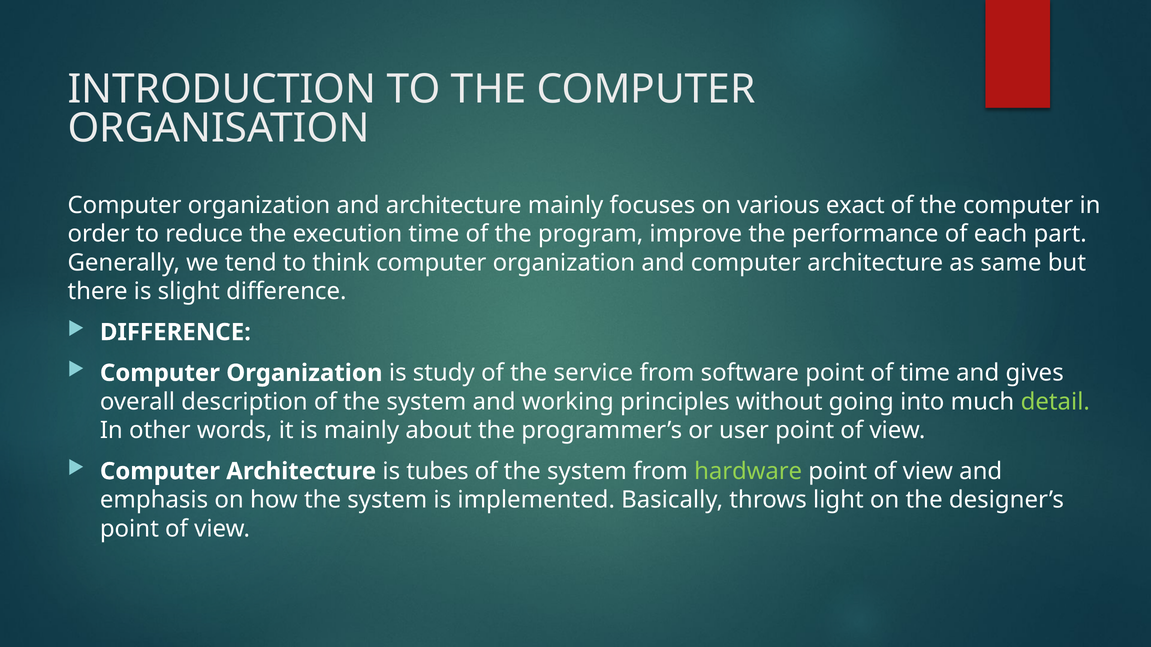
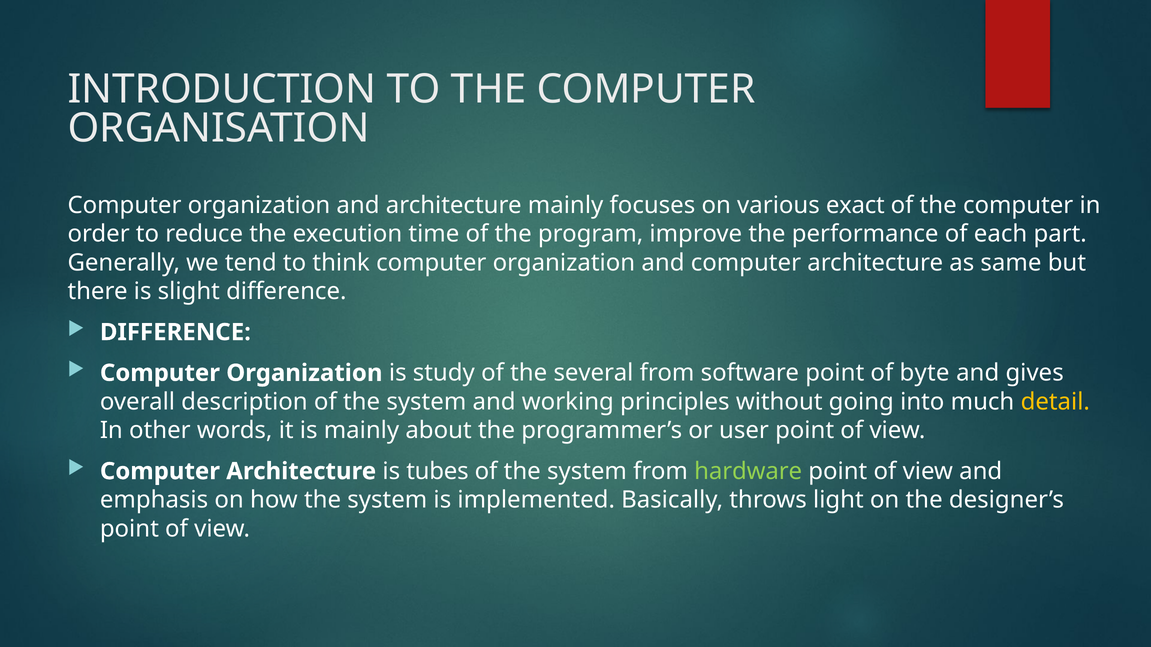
service: service -> several (593, 373)
of time: time -> byte (925, 373)
detail colour: light green -> yellow (1055, 402)
